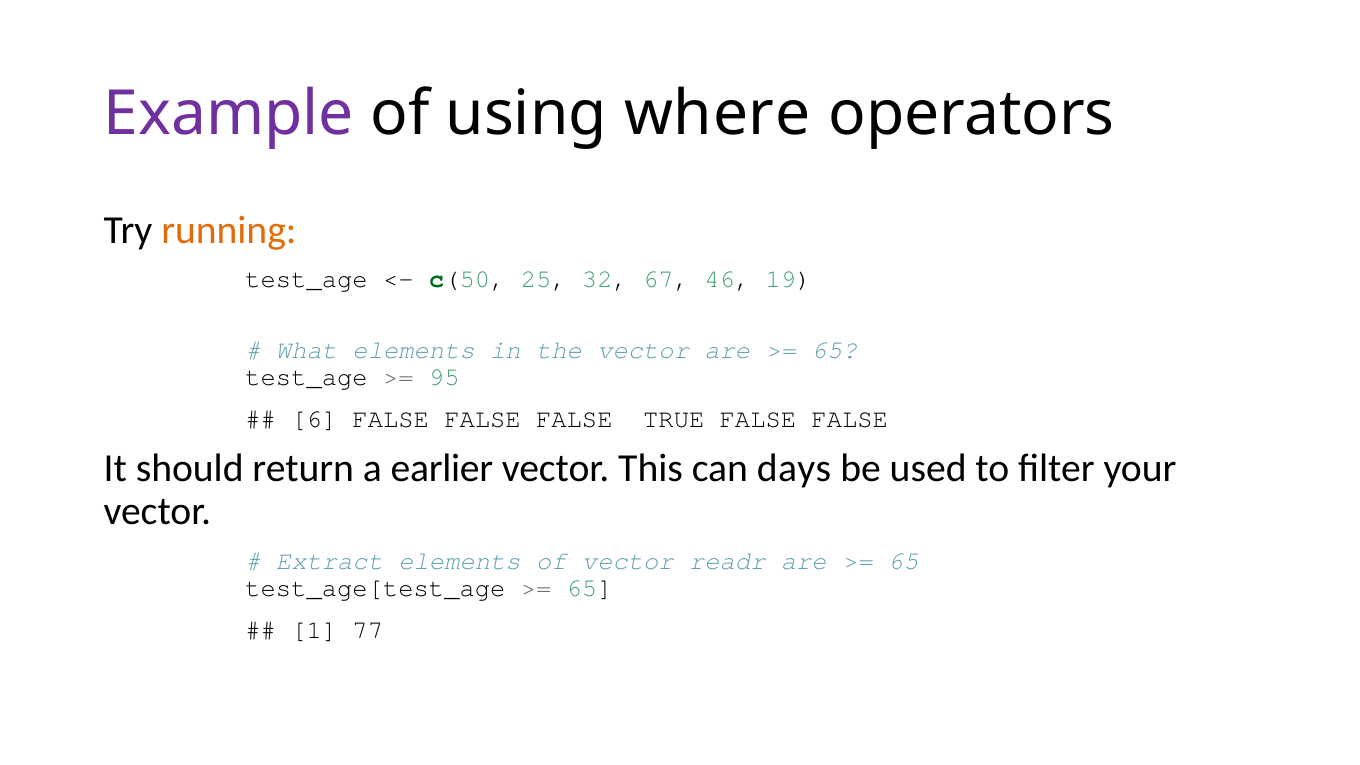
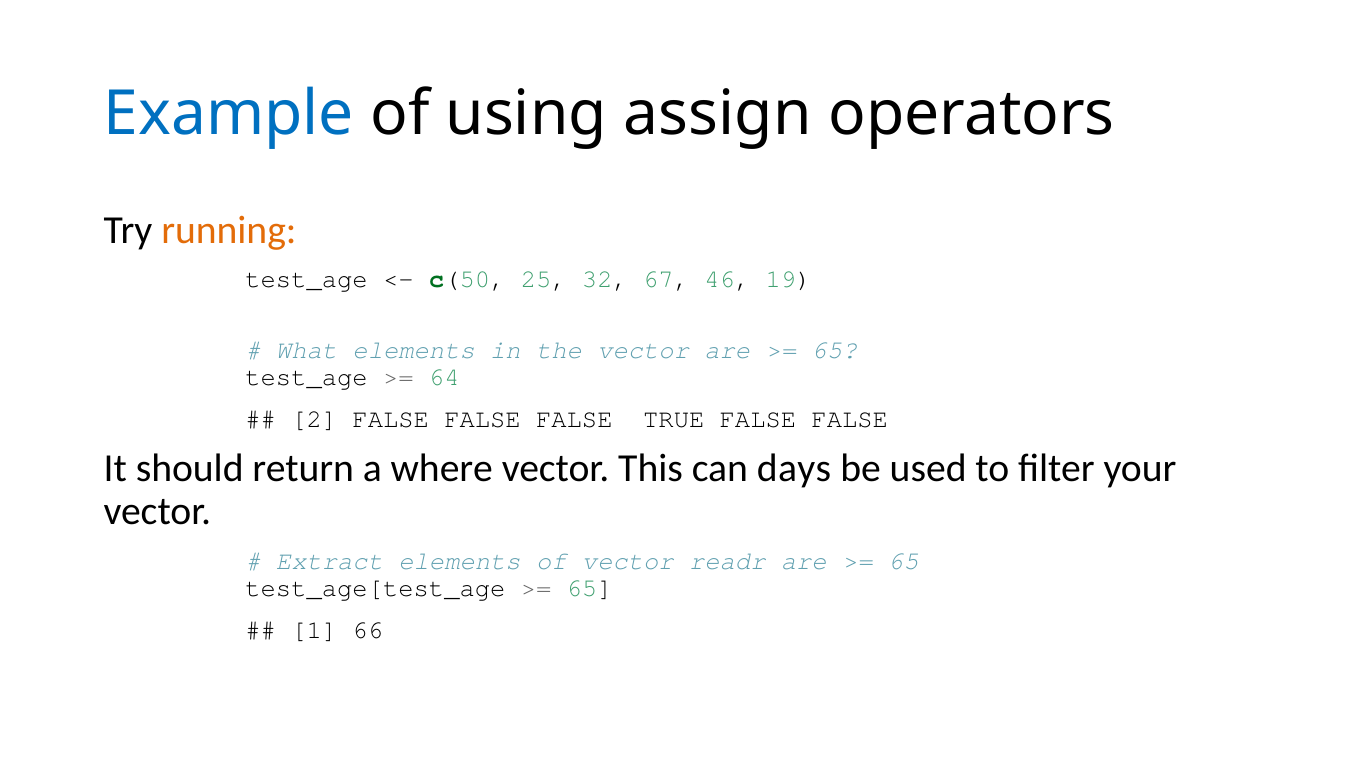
Example colour: purple -> blue (229, 114)
where: where -> assign (717, 114)
95: 95 -> 64 (444, 377)
6: 6 -> 2 (314, 419)
earlier: earlier -> where (442, 468)
77: 77 -> 66 (368, 630)
